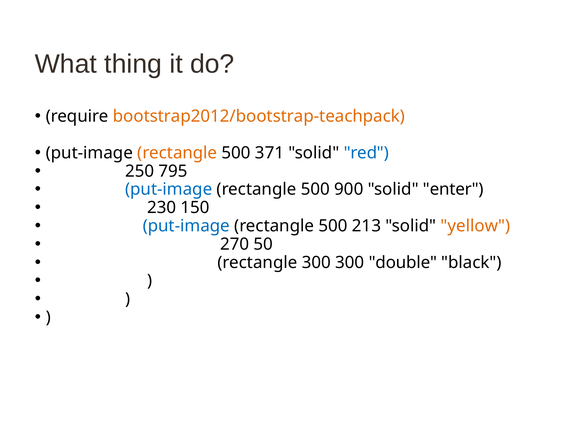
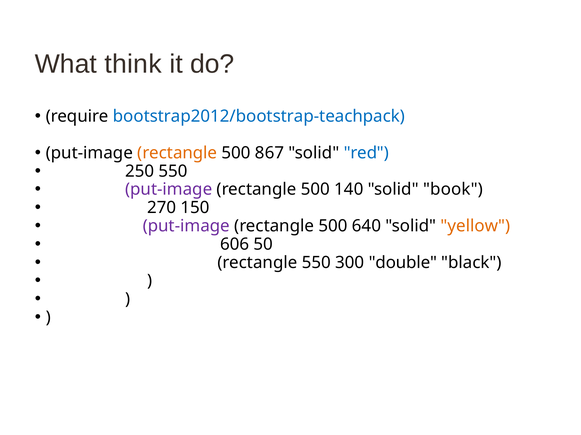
thing: thing -> think (133, 64)
bootstrap2012/bootstrap-teachpack colour: orange -> blue (259, 117)
371: 371 -> 867 (270, 153)
250 795: 795 -> 550 (173, 171)
put-image colour: blue -> purple (169, 190)
900: 900 -> 140 (349, 190)
enter: enter -> book (453, 190)
230: 230 -> 270 (162, 208)
put-image colour: blue -> purple (186, 226)
213: 213 -> 640 (366, 226)
270: 270 -> 606 (235, 245)
rectangle 300: 300 -> 550 (316, 263)
